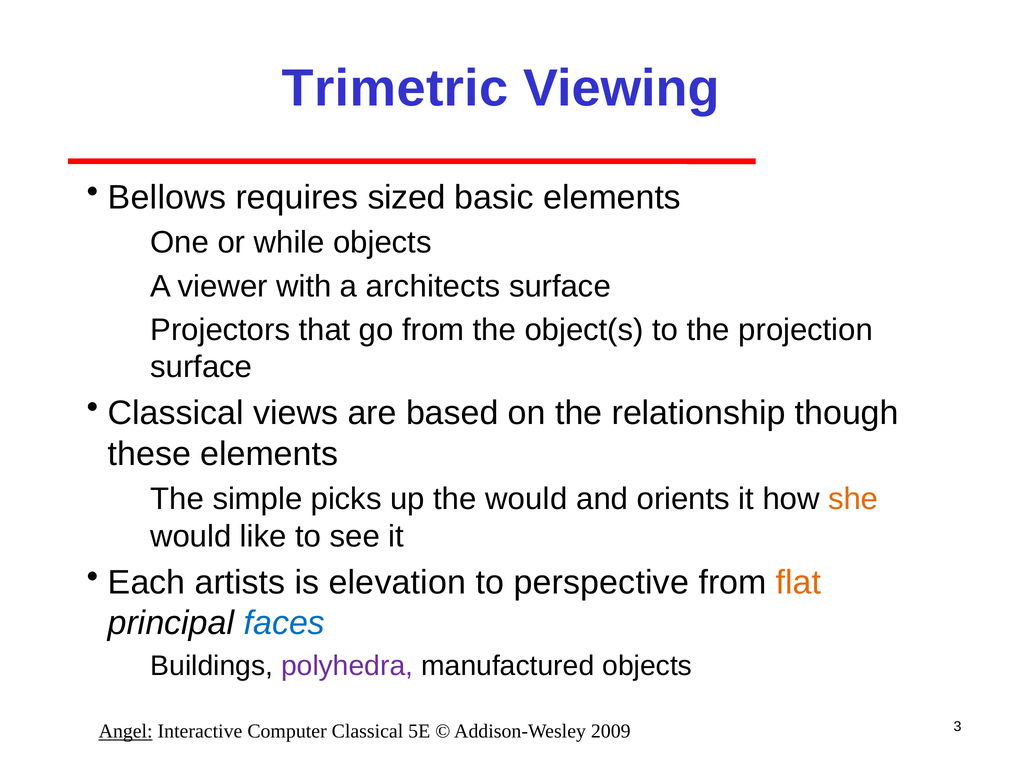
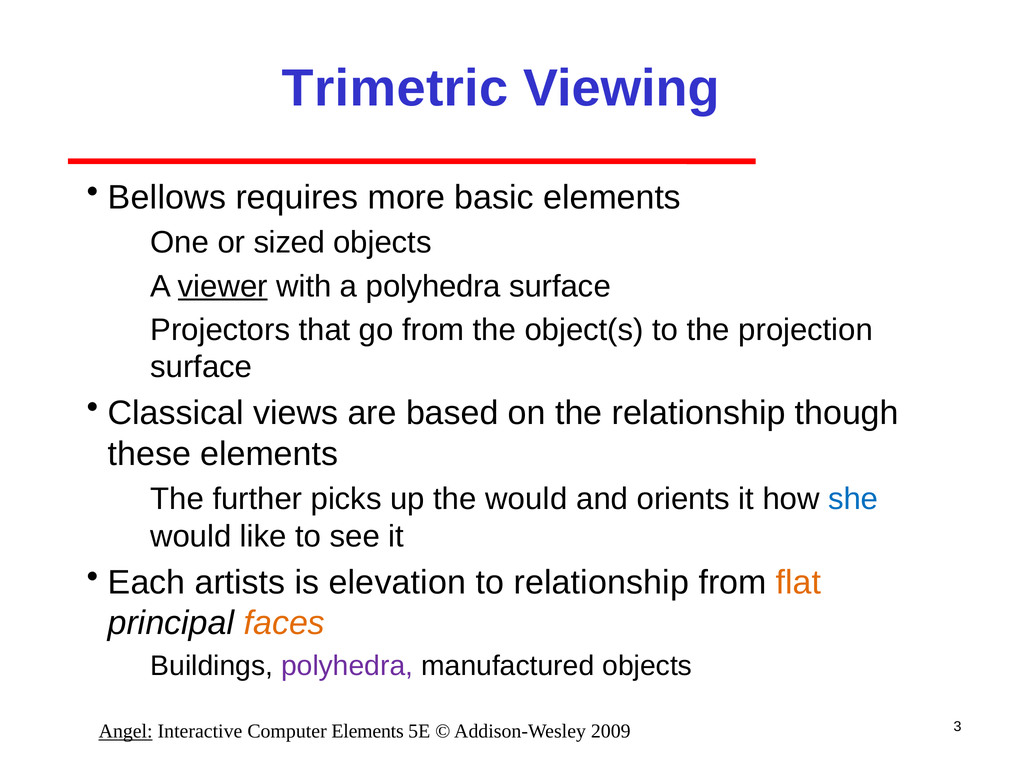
sized: sized -> more (406, 198)
while: while -> sized (289, 243)
viewer underline: none -> present (223, 286)
a architects: architects -> polyhedra (433, 286)
simple: simple -> further (257, 499)
she colour: orange -> blue (853, 499)
to perspective: perspective -> relationship (601, 583)
faces colour: blue -> orange (284, 623)
Computer Classical: Classical -> Elements (368, 732)
